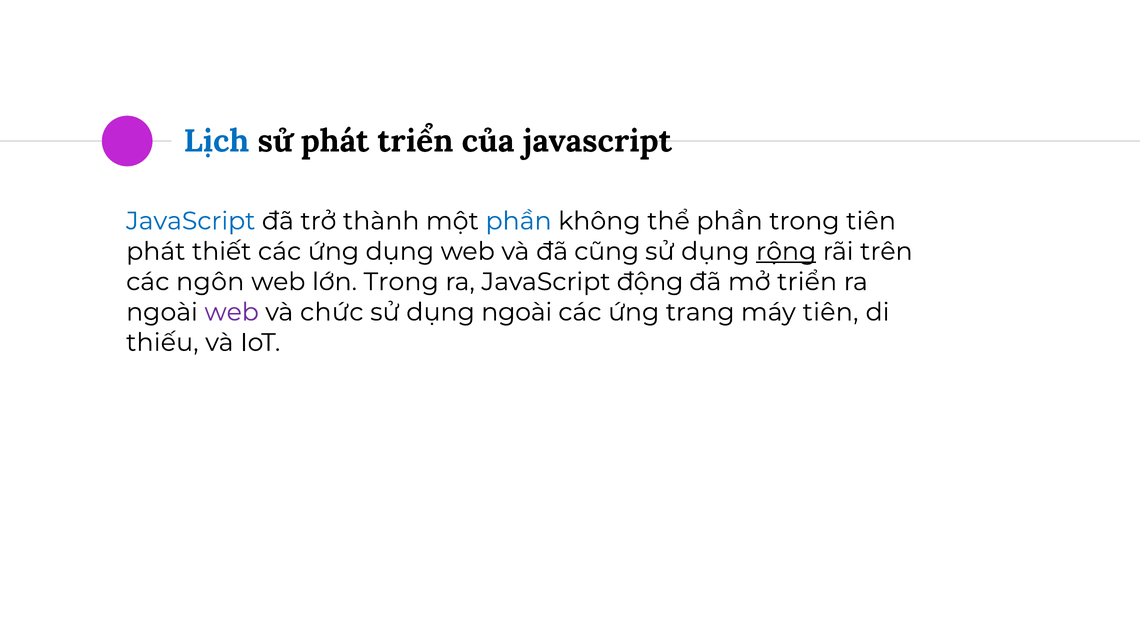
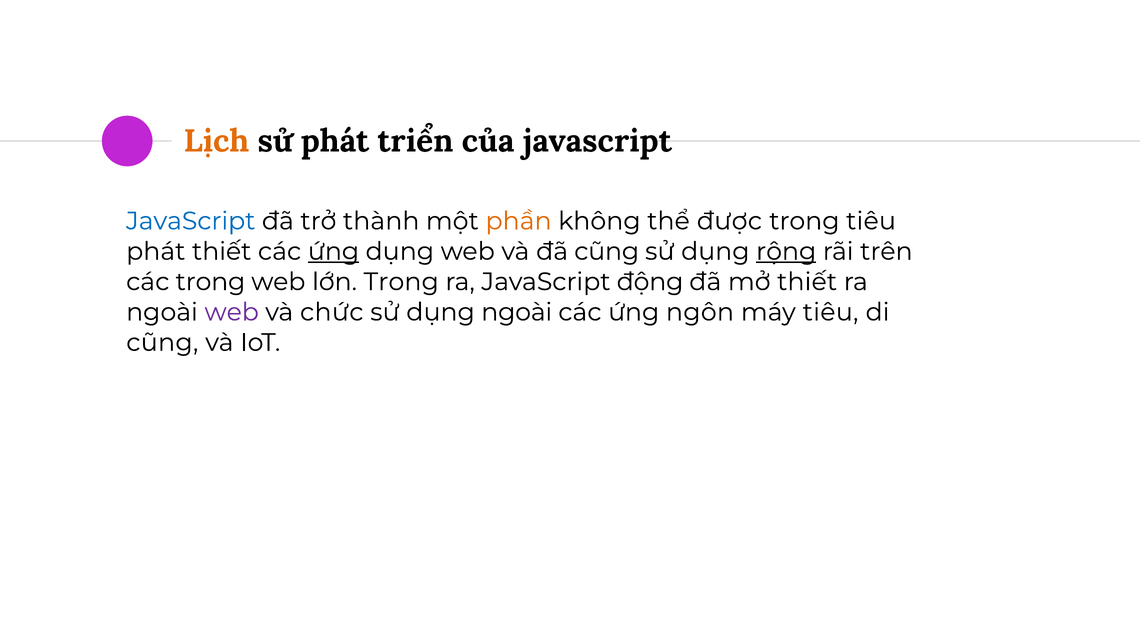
Lịch colour: blue -> orange (216, 141)
phần colour: blue -> orange (519, 221)
thể phần: phần -> được (729, 221)
trong tiên: tiên -> tiêu (871, 221)
ứng underline: none -> present (333, 252)
các ngôn: ngôn -> trong (210, 282)
mở triển: triển -> thiết (807, 282)
trang: trang -> ngôn (700, 312)
máy tiên: tiên -> tiêu (831, 312)
thiếu: thiếu -> cũng (162, 343)
